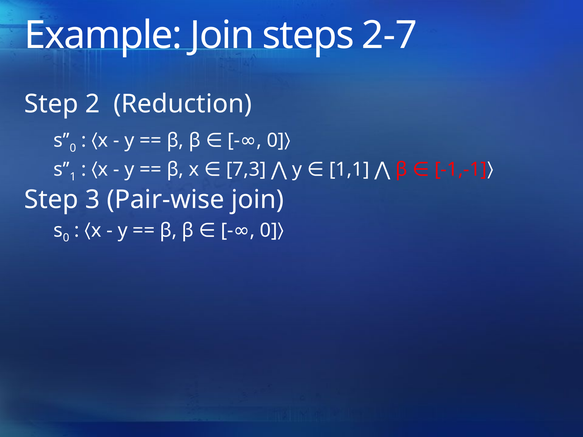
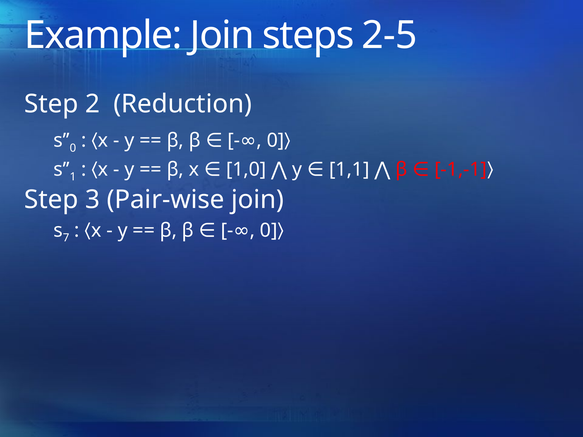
2-7: 2-7 -> 2-5 (389, 35)
7,3: 7,3 -> 1,0 (246, 169)
0: 0 -> 7 (66, 238)
